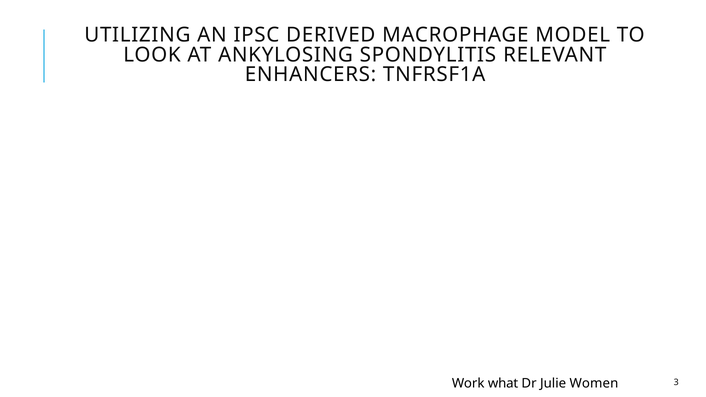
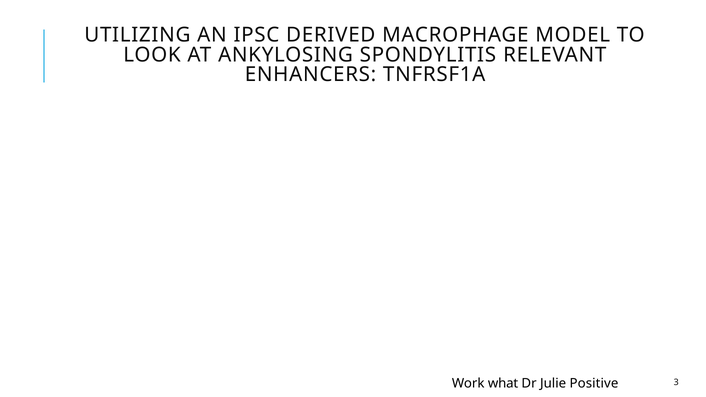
Women: Women -> Positive (594, 383)
